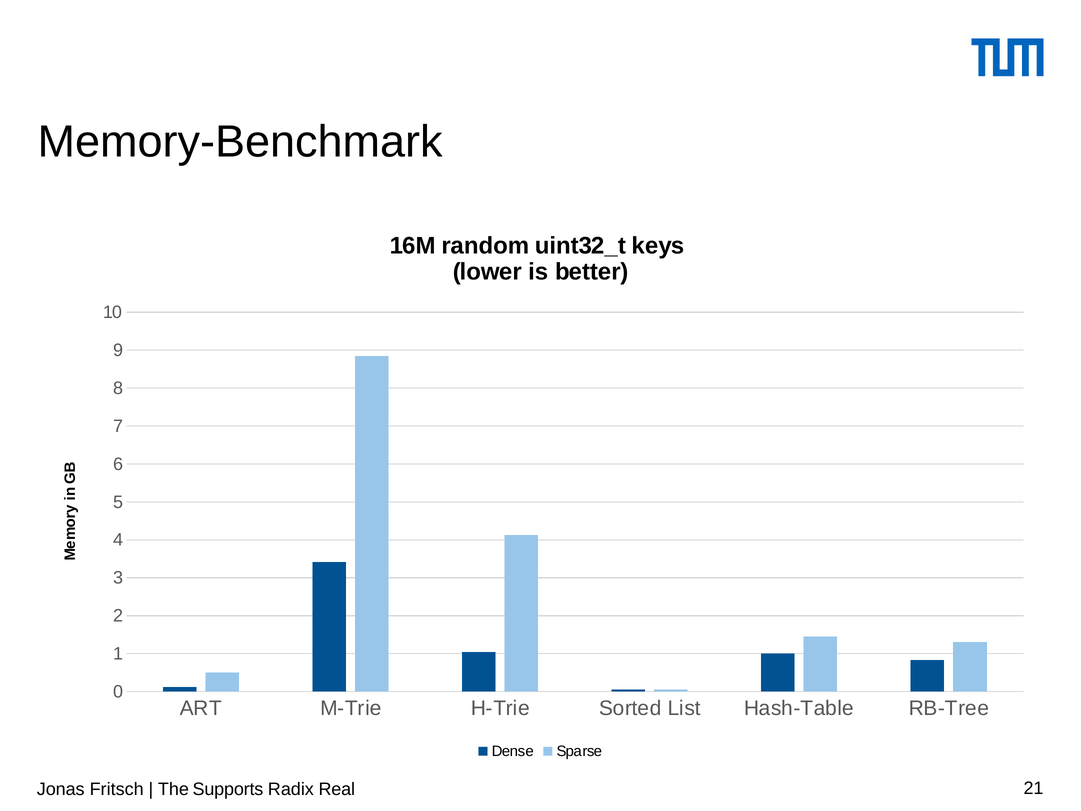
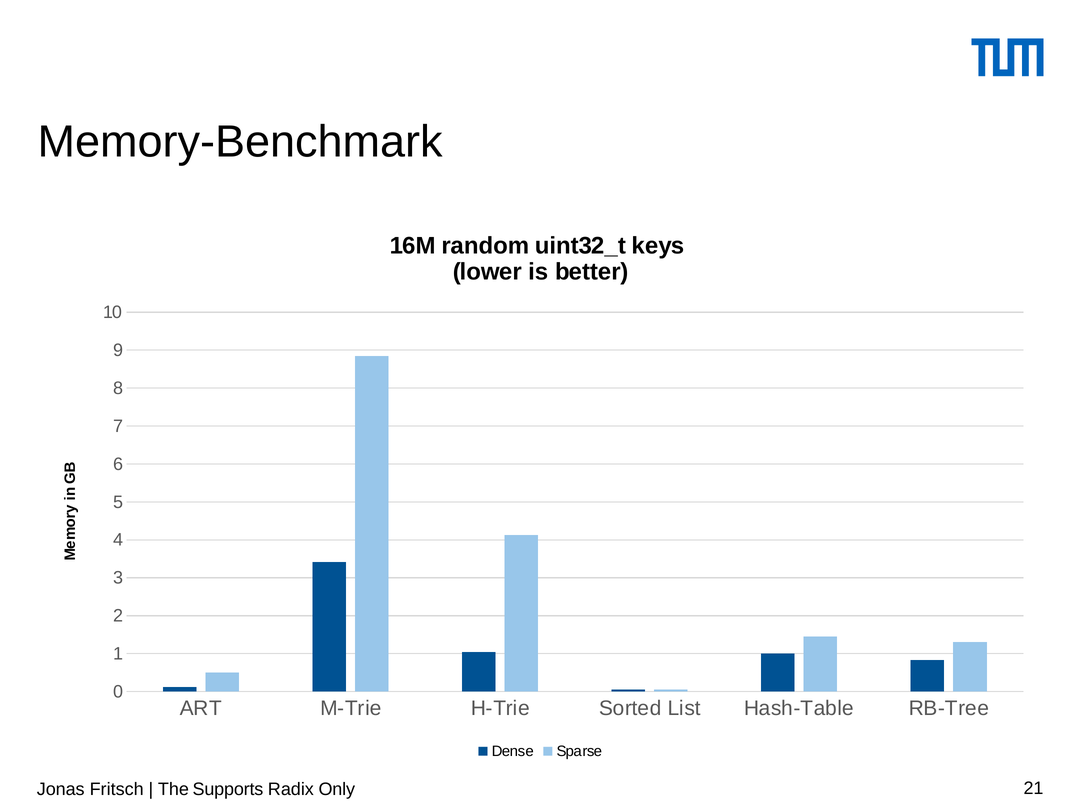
Real: Real -> Only (337, 789)
